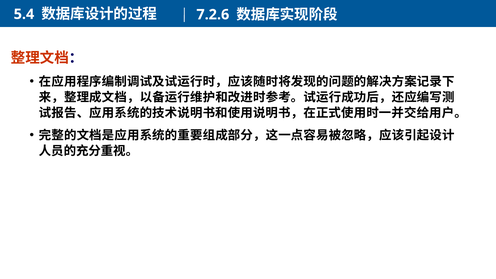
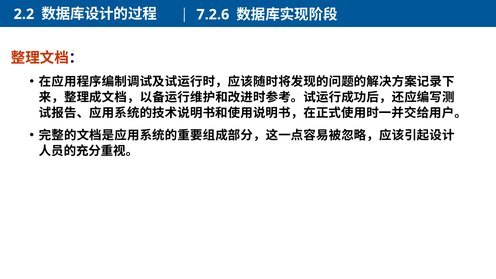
5.4: 5.4 -> 2.2 (24, 14)
